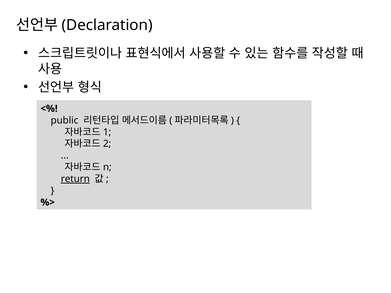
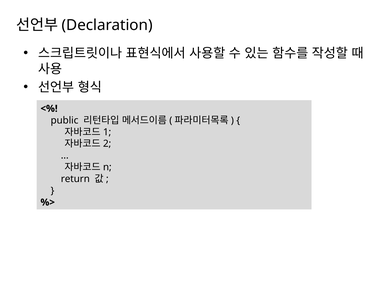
return underline: present -> none (75, 179)
